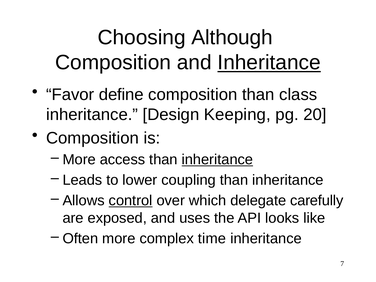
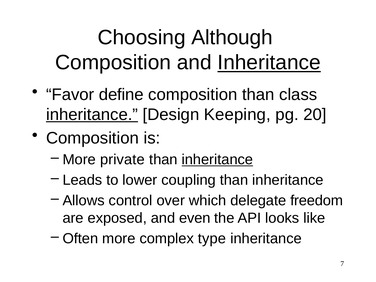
inheritance underline: none -> present (92, 115)
access: access -> private (122, 160)
control underline: present -> none (131, 201)
carefully: carefully -> freedom (317, 201)
uses: uses -> even (195, 218)
time: time -> type (212, 239)
